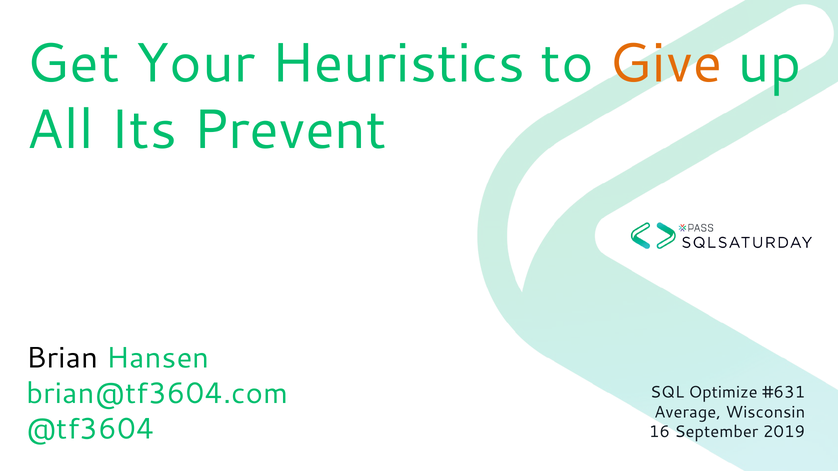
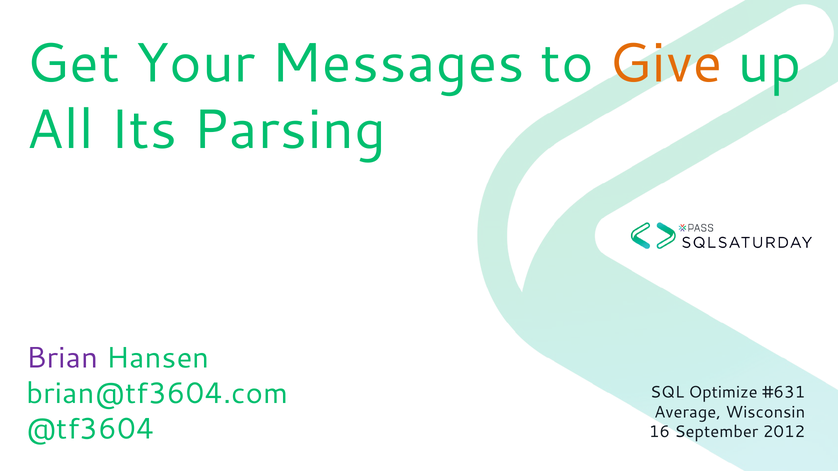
Heuristics: Heuristics -> Messages (398, 63)
Prevent: Prevent -> Parsing (289, 130)
Brian colour: black -> purple (62, 359)
2019: 2019 -> 2012 (784, 432)
